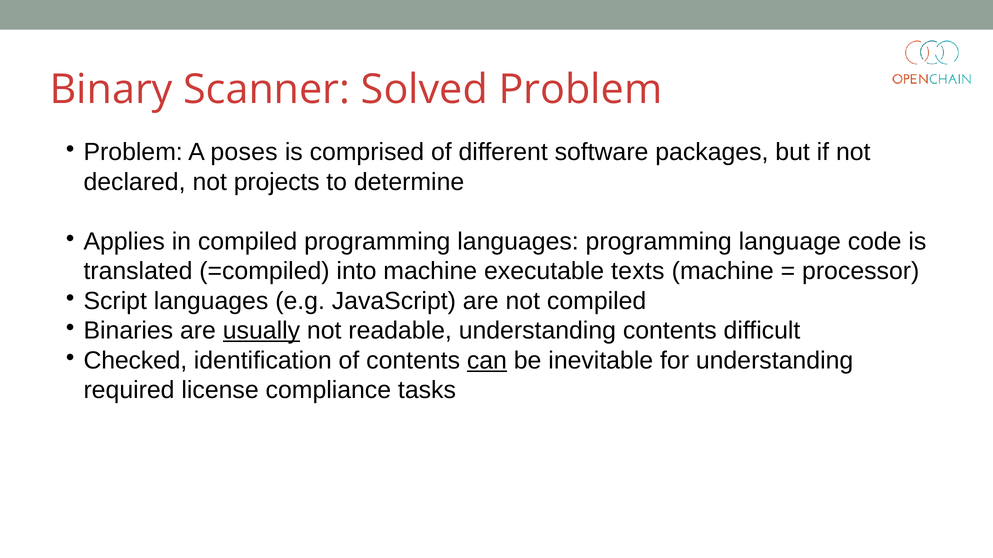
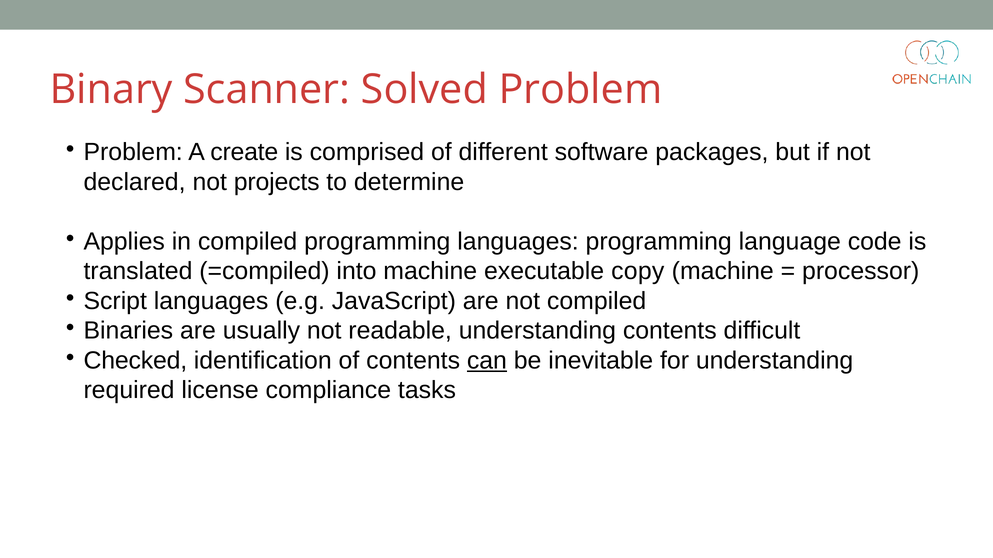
poses: poses -> create (244, 152)
texts: texts -> copy (638, 271)
usually underline: present -> none (261, 331)
